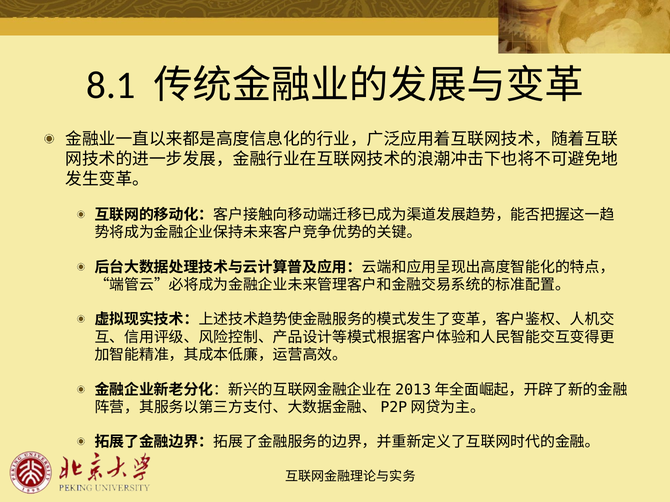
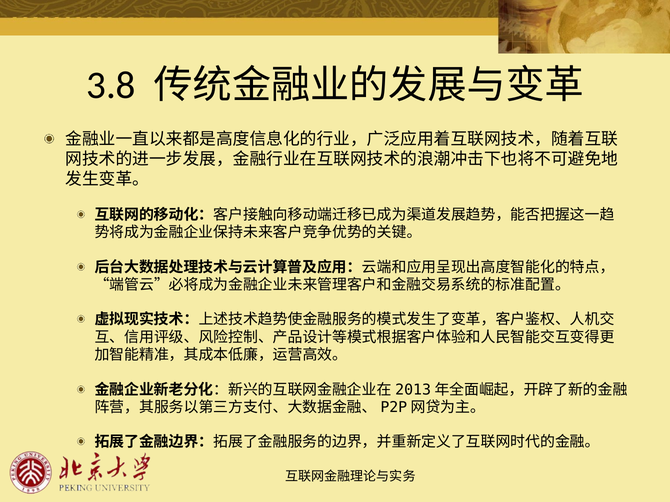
8.1: 8.1 -> 3.8 (111, 86)
